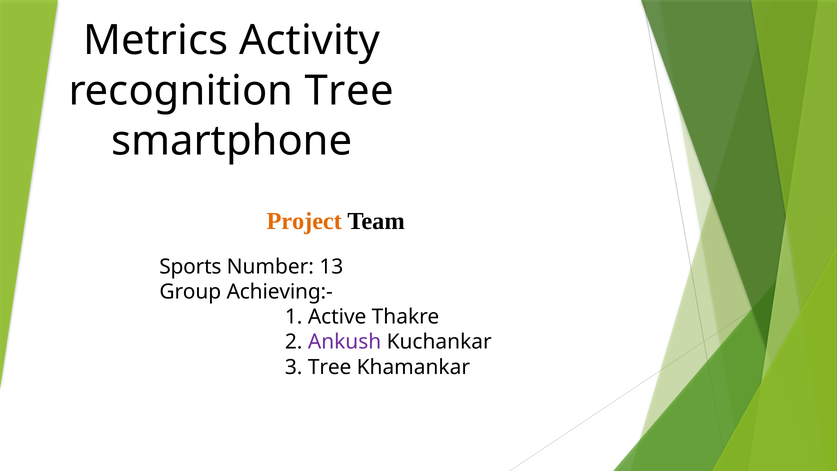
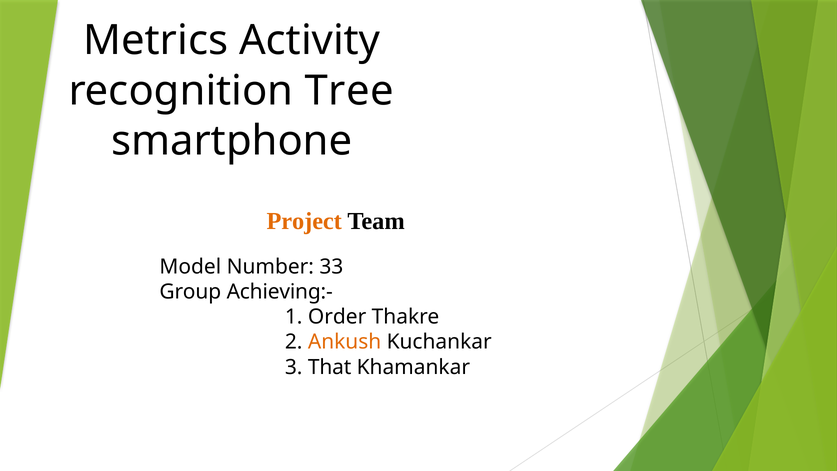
Sports: Sports -> Model (190, 267)
13: 13 -> 33 (331, 267)
Active: Active -> Order (337, 317)
Ankush colour: purple -> orange (345, 342)
3 Tree: Tree -> That (330, 367)
